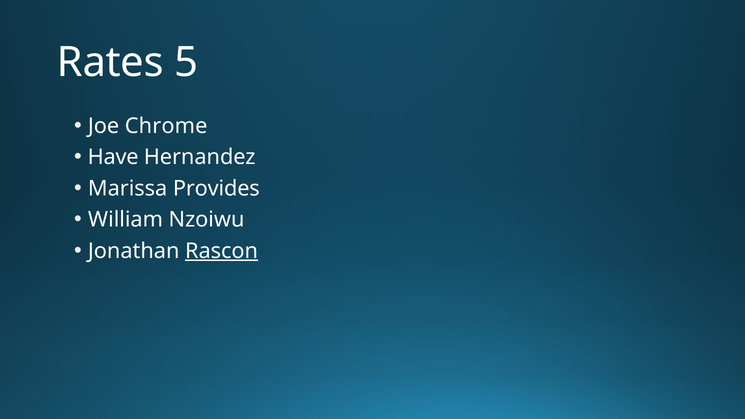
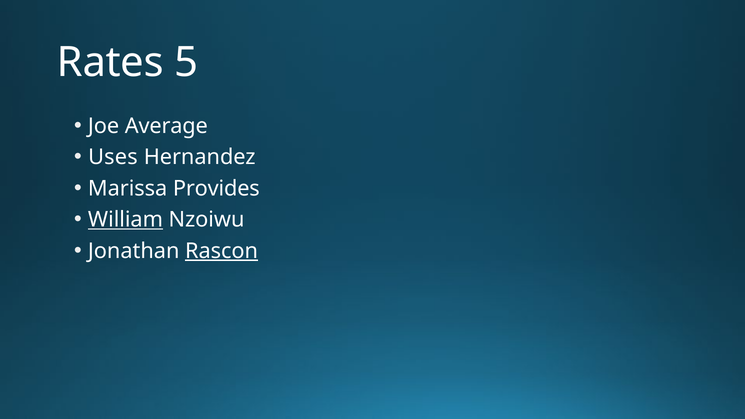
Chrome: Chrome -> Average (166, 126)
Have: Have -> Uses (113, 157)
William underline: none -> present (125, 220)
